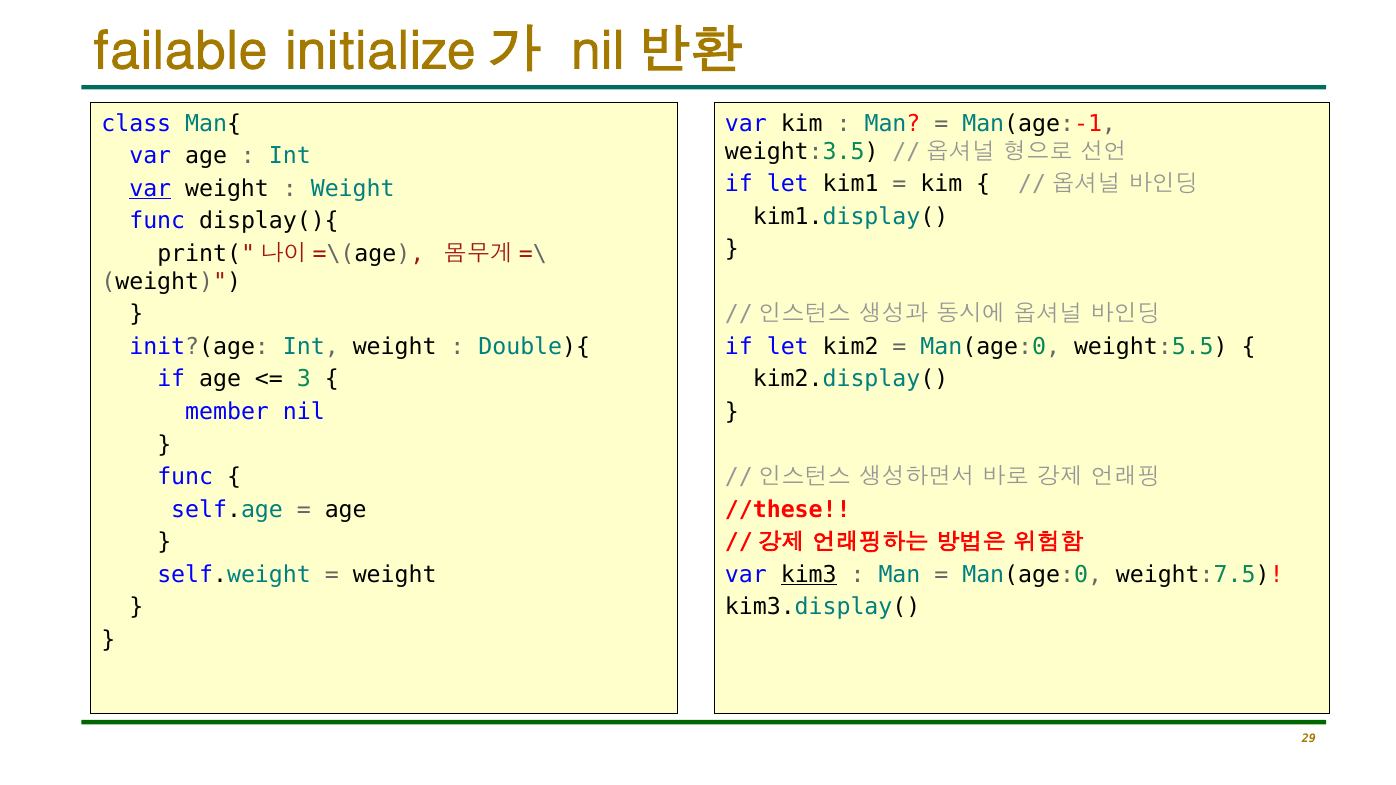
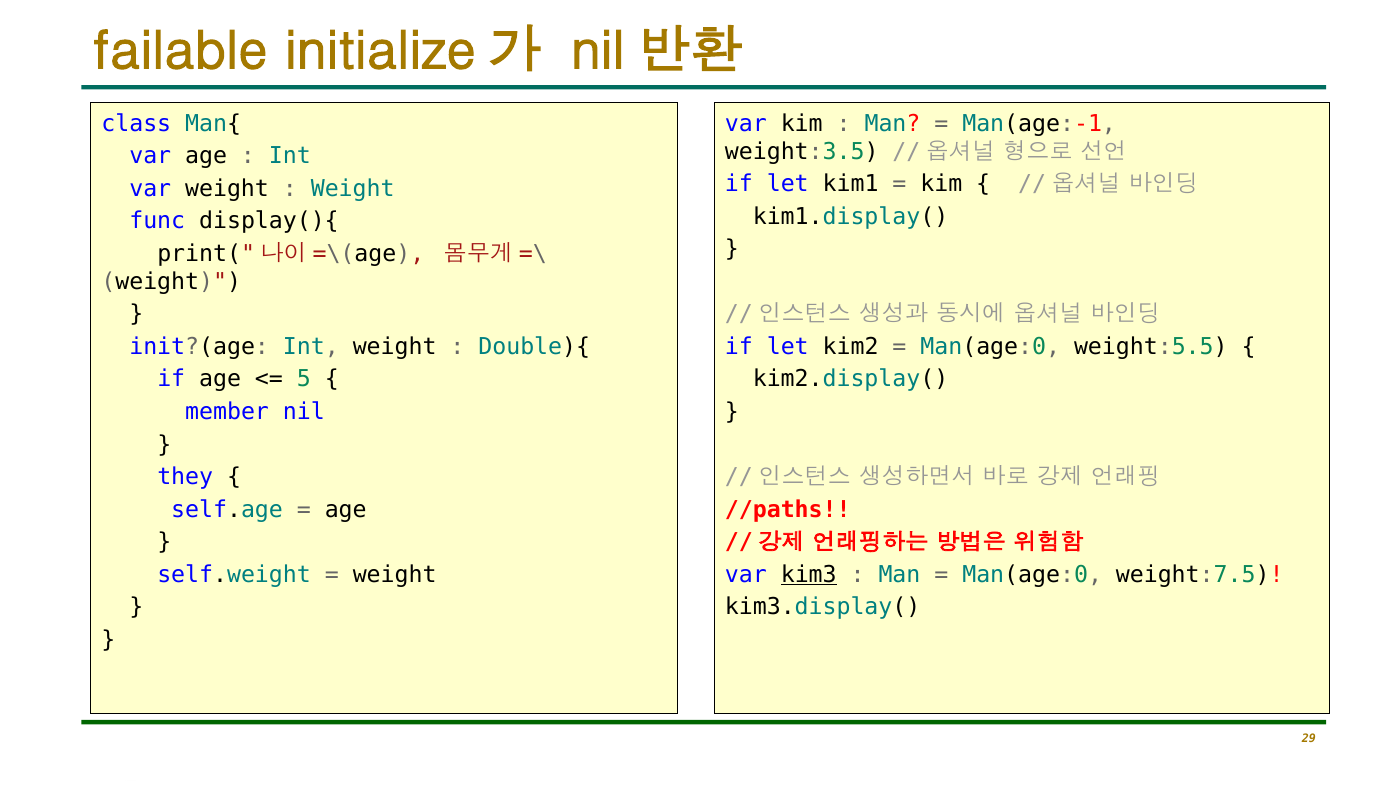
var underline: present -> none (150, 189)
3: 3 -> 5 (304, 379)
func: func -> they (185, 477)
//these: //these -> //paths (788, 510)
